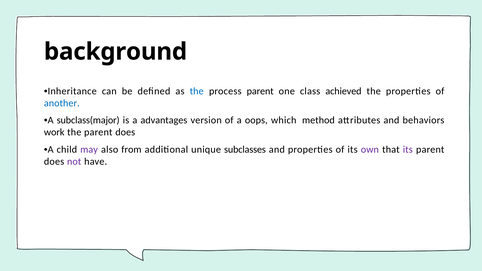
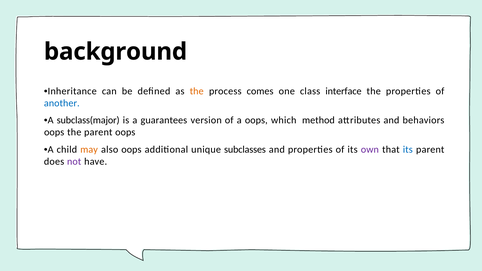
the colour: blue -> orange (197, 91)
process parent: parent -> comes (260, 91)
achieved: achieved -> interface (343, 91)
advantages: advantages -> guarantees (164, 120)
work: work -> oops (54, 132)
the parent does: does -> oops (125, 132)
may colour: purple -> orange (89, 149)
also from: from -> oops (131, 149)
its colour: purple -> blue (408, 149)
